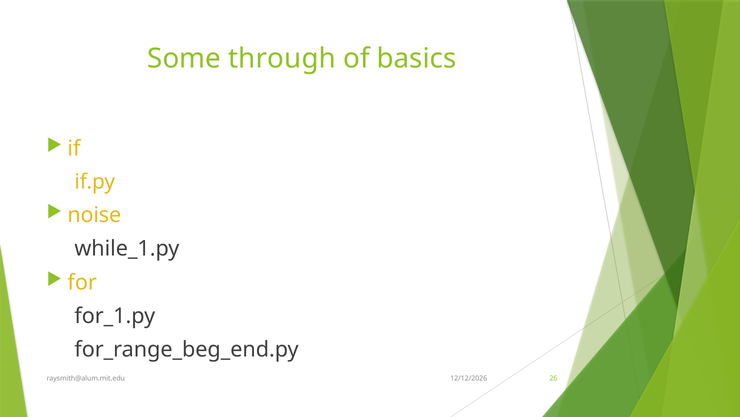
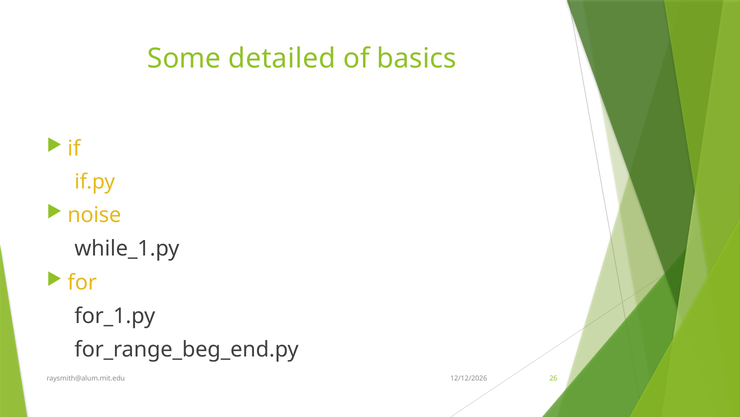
through: through -> detailed (282, 58)
